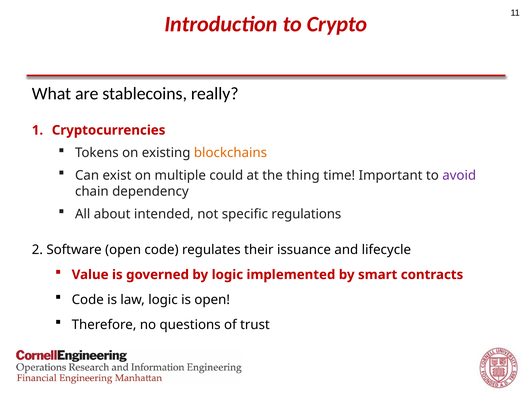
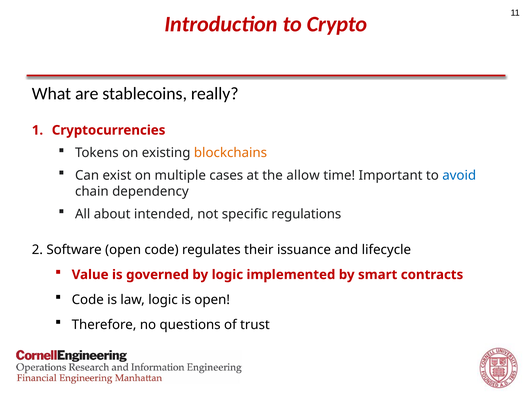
could: could -> cases (226, 175)
thing: thing -> allow (303, 175)
avoid colour: purple -> blue (459, 175)
